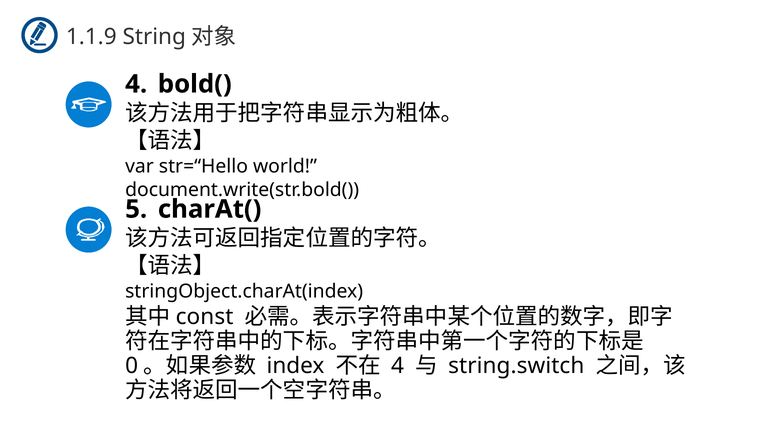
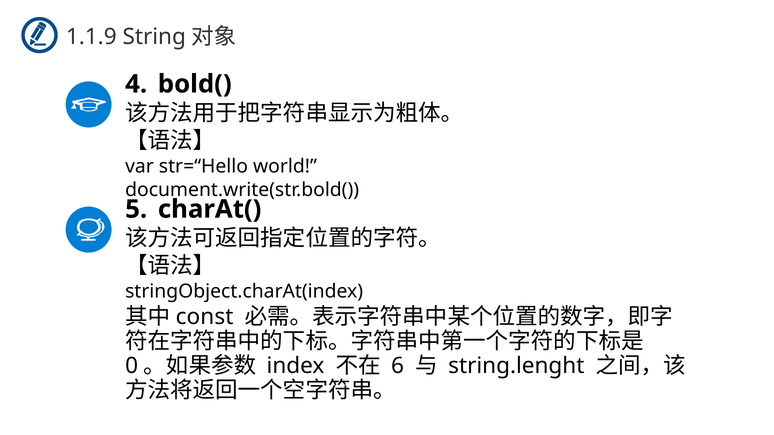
4: 4 -> 6 (398, 366)
string.switch: string.switch -> string.lenght (516, 366)
